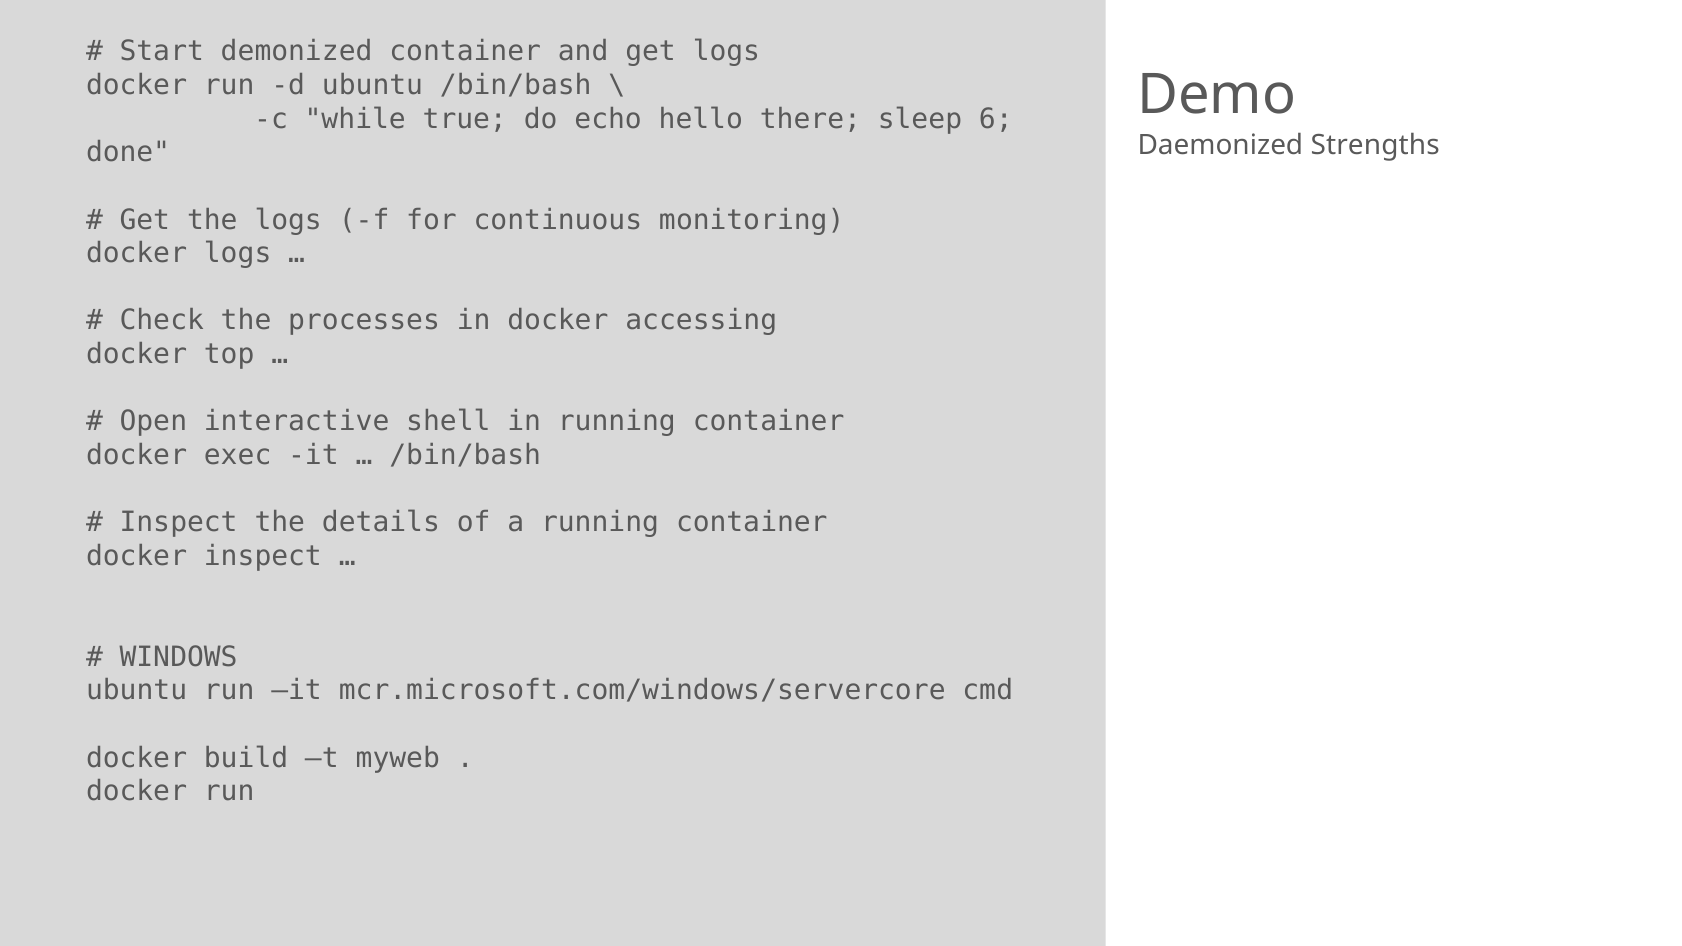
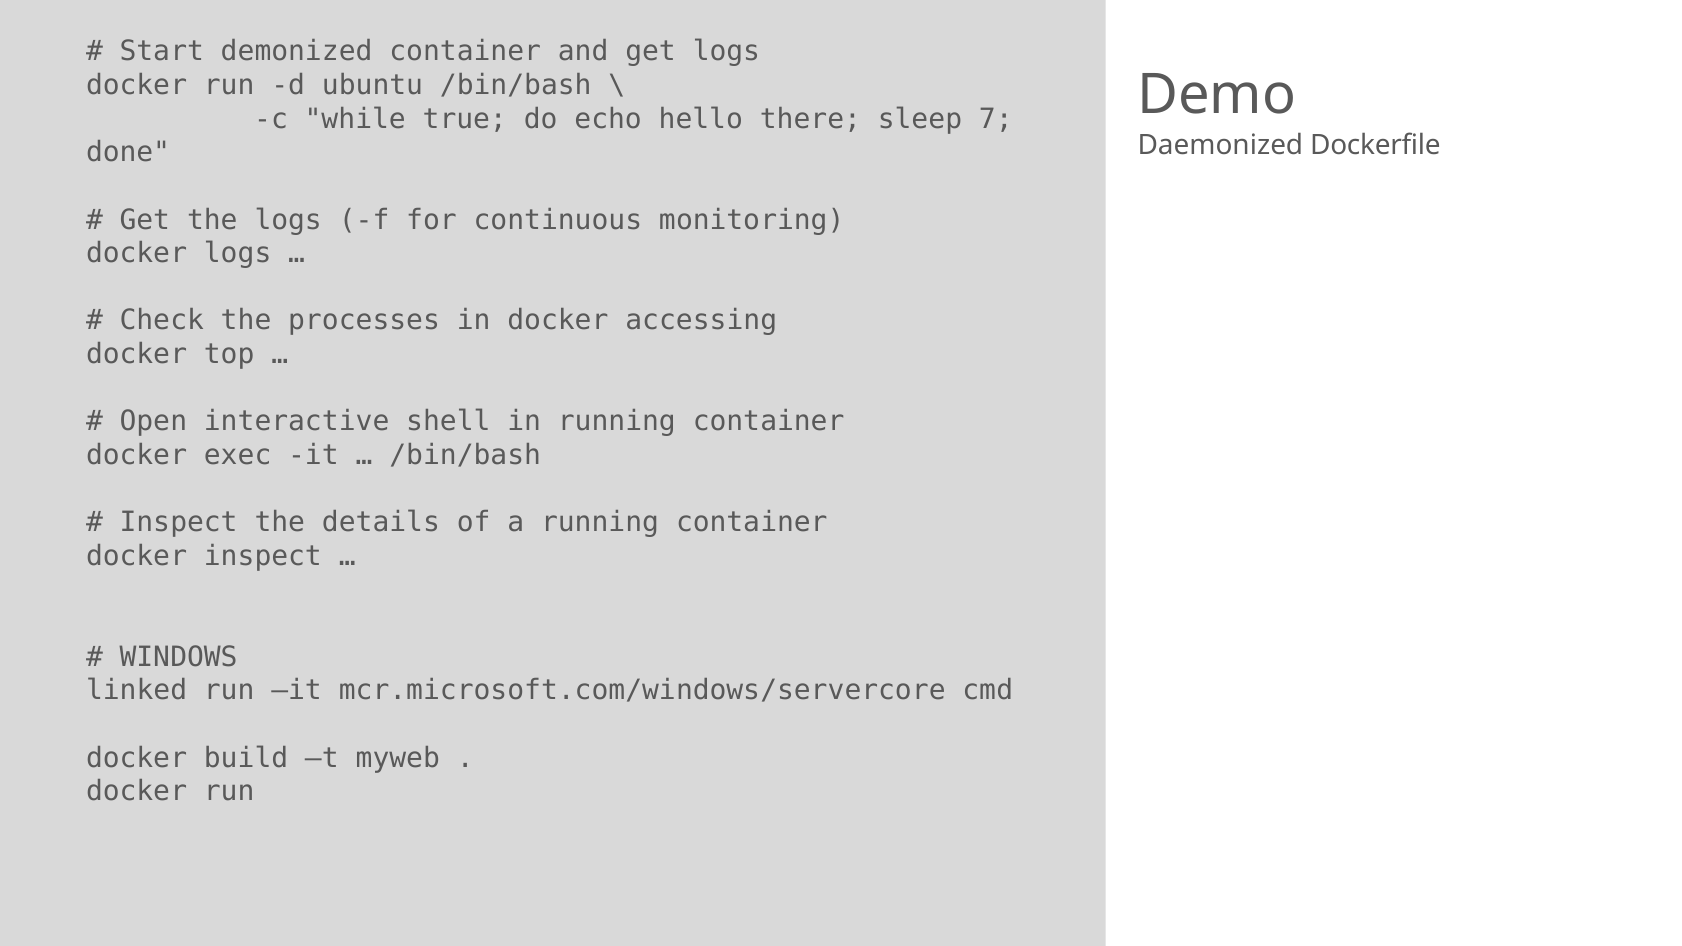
6: 6 -> 7 (996, 119)
Strengths: Strengths -> Dockerfile (1375, 146)
ubuntu: ubuntu -> linked (137, 691)
